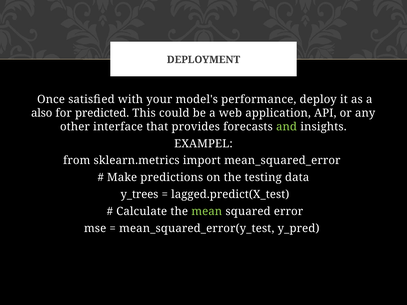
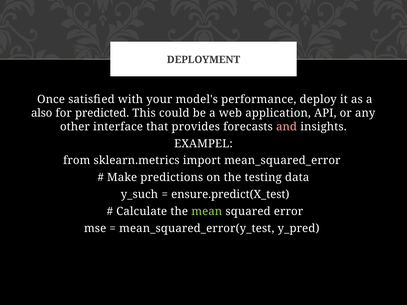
and colour: light green -> pink (287, 127)
y_trees: y_trees -> y_such (139, 195)
lagged.predict(X_test: lagged.predict(X_test -> ensure.predict(X_test (230, 195)
